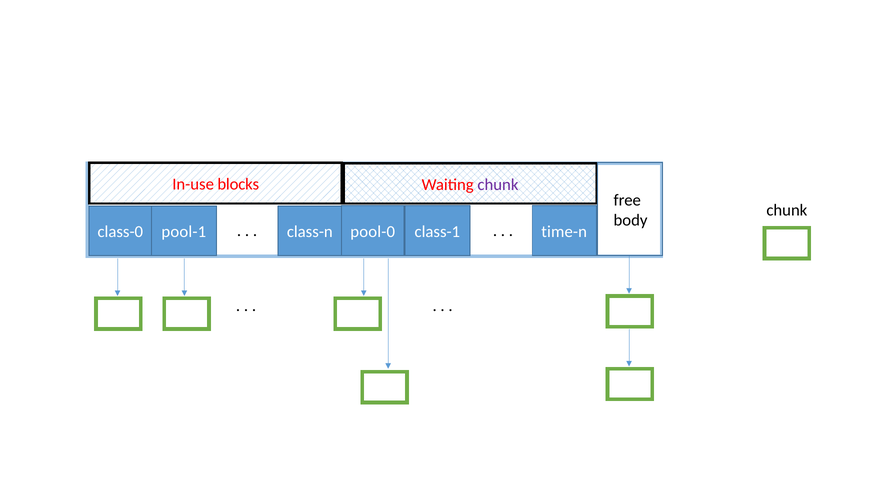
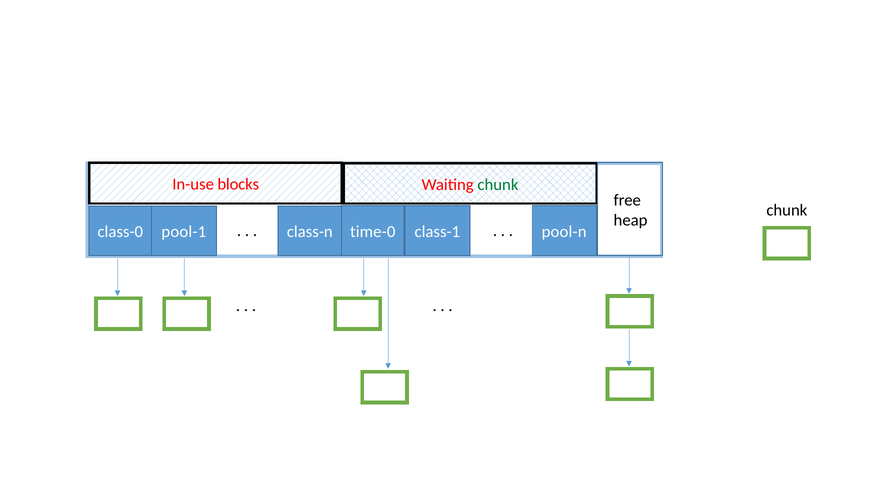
chunk colour: purple -> green (498, 184)
body: body -> heap (631, 220)
pool-0: pool-0 -> time-0 (373, 232)
time-n: time-n -> pool-n (564, 232)
